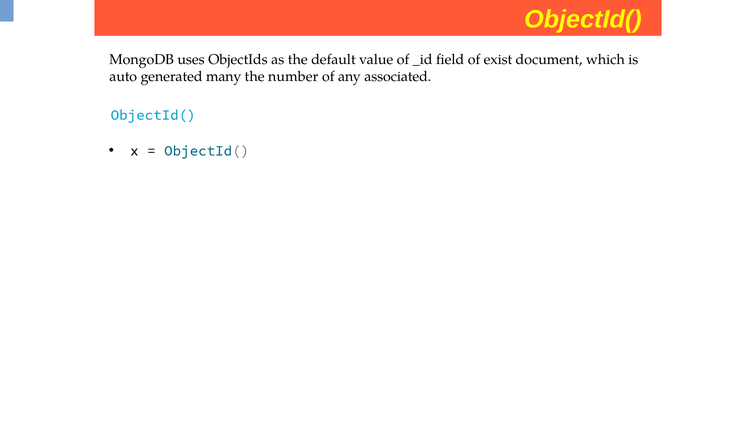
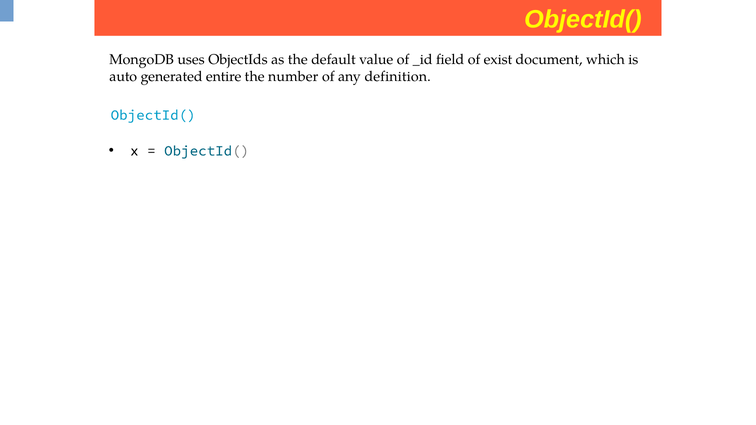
many: many -> entire (224, 77)
associated: associated -> definition (398, 77)
